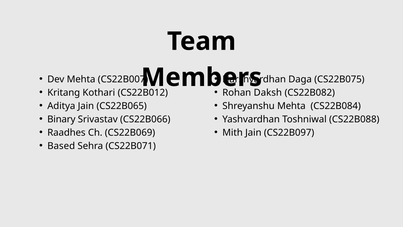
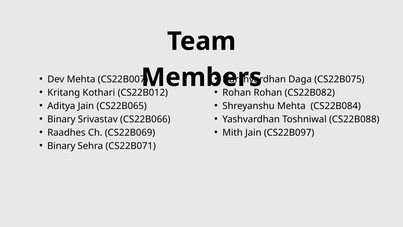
Daksh: Daksh -> Rohan (268, 92)
Based: Based -> Binary (61, 146)
